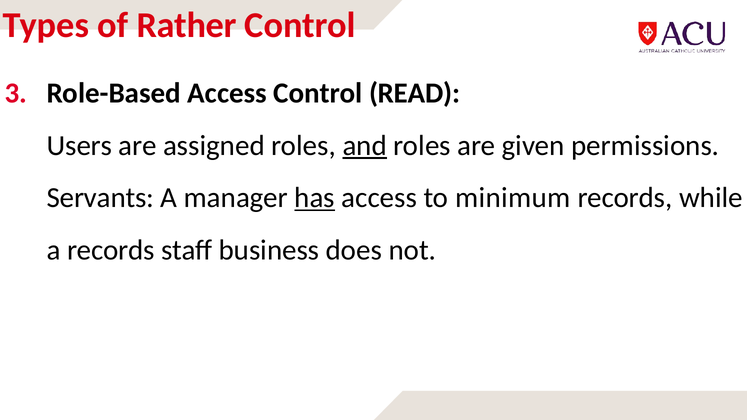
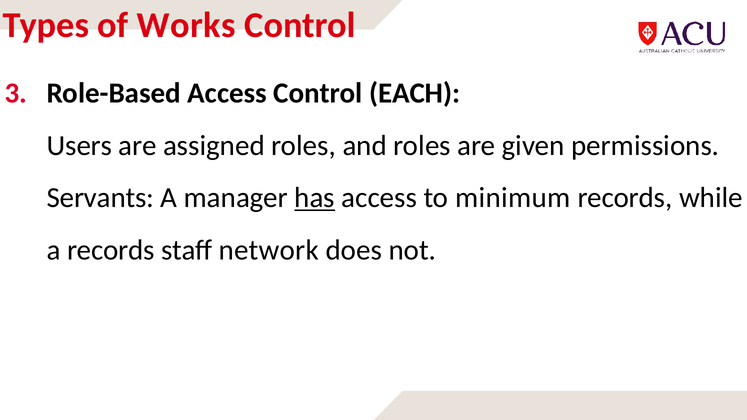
Rather: Rather -> Works (186, 25)
READ: READ -> EACH (415, 93)
and underline: present -> none (365, 146)
business: business -> network (269, 250)
